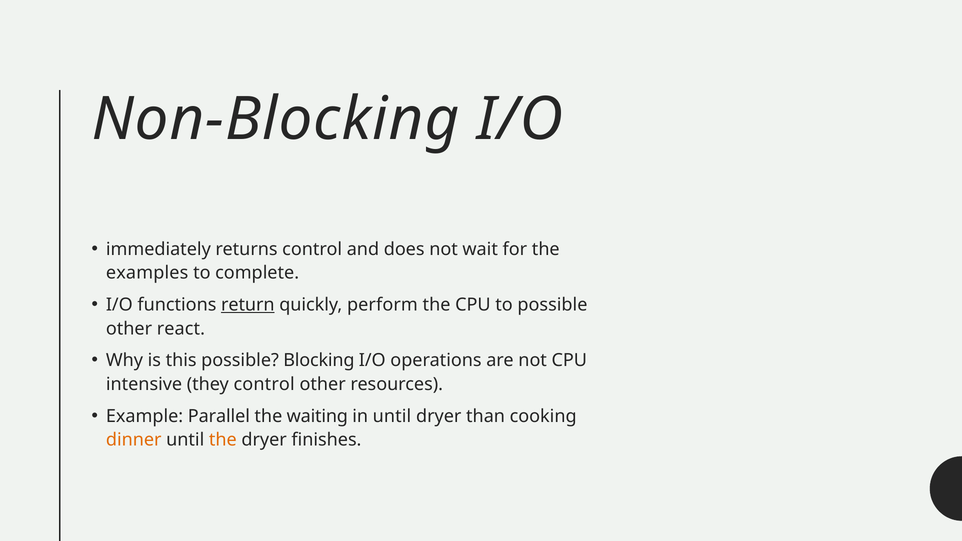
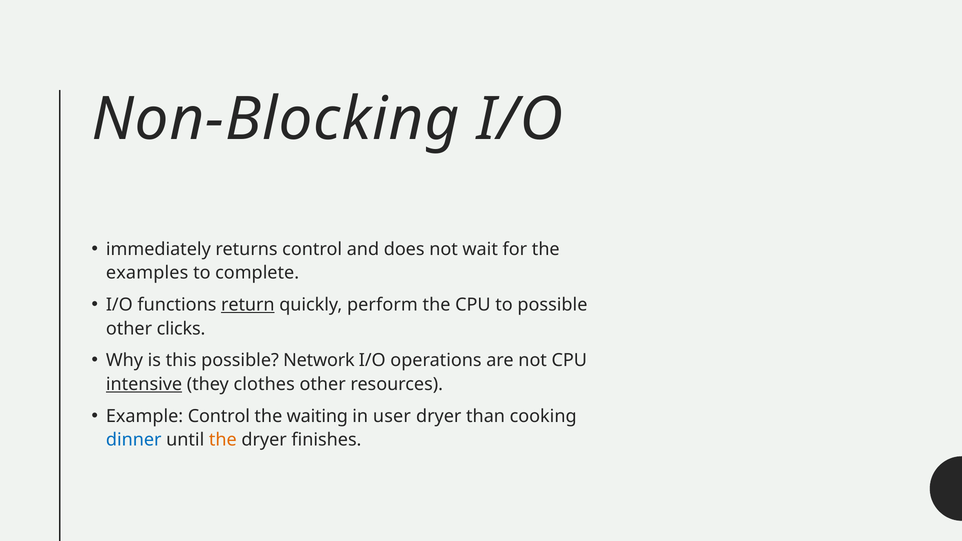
react: react -> clicks (181, 329)
Blocking: Blocking -> Network (319, 361)
intensive underline: none -> present (144, 384)
they control: control -> clothes (264, 384)
Example Parallel: Parallel -> Control (219, 416)
in until: until -> user (392, 416)
dinner colour: orange -> blue (134, 440)
